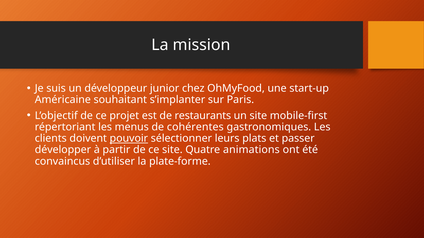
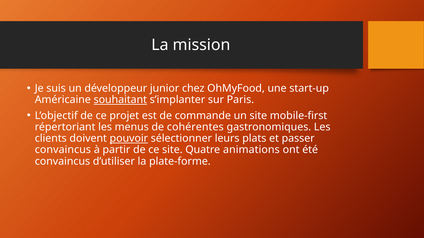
souhaitant underline: none -> present (120, 100)
restaurants: restaurants -> commande (203, 116)
développer: développer -> convaincus (63, 150)
